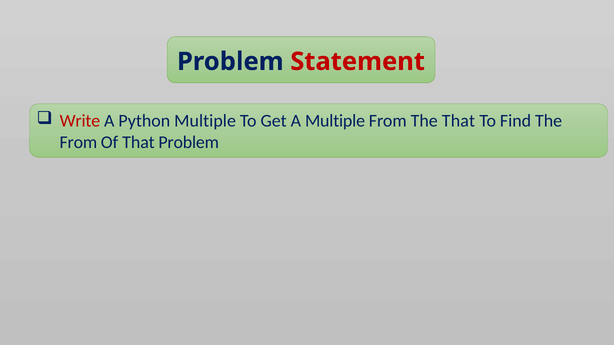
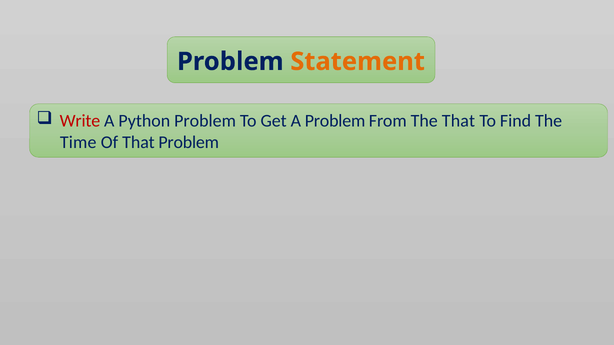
Statement colour: red -> orange (358, 62)
Python Multiple: Multiple -> Problem (205, 121)
A Multiple: Multiple -> Problem (335, 121)
From: From -> Time (78, 143)
